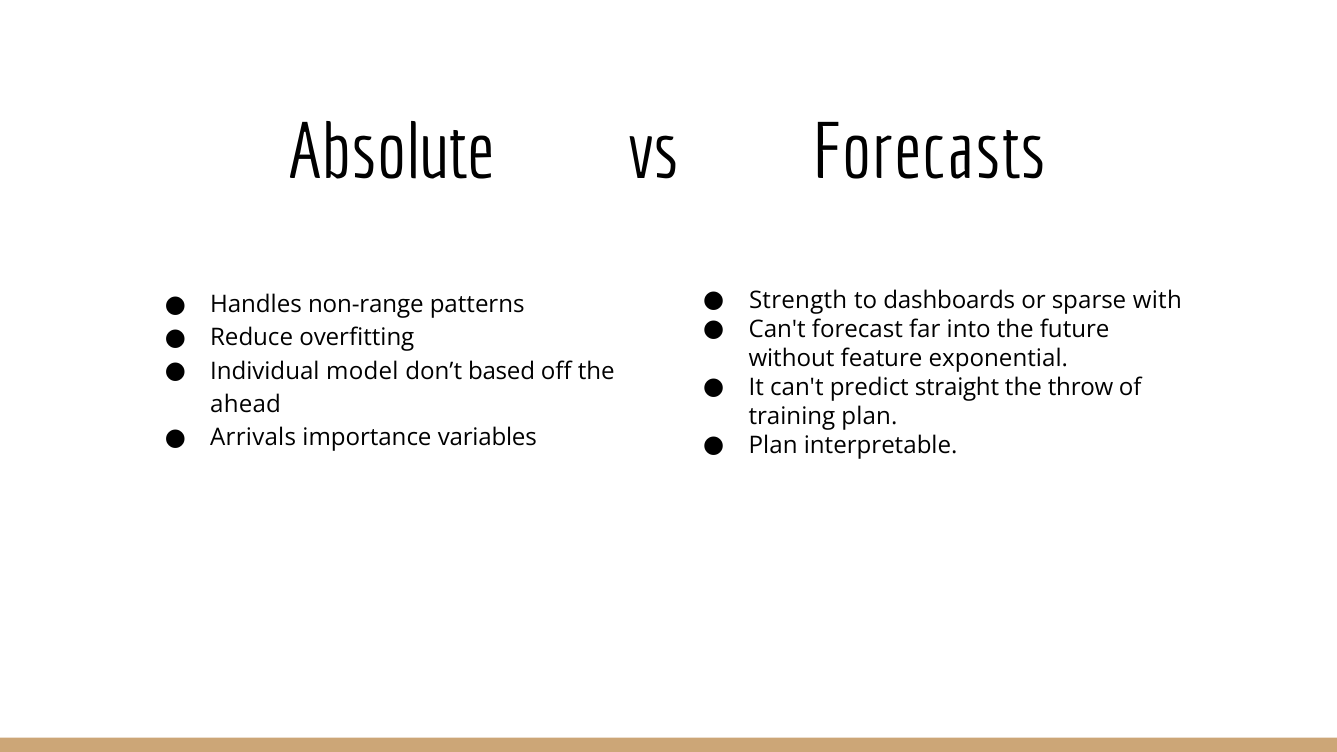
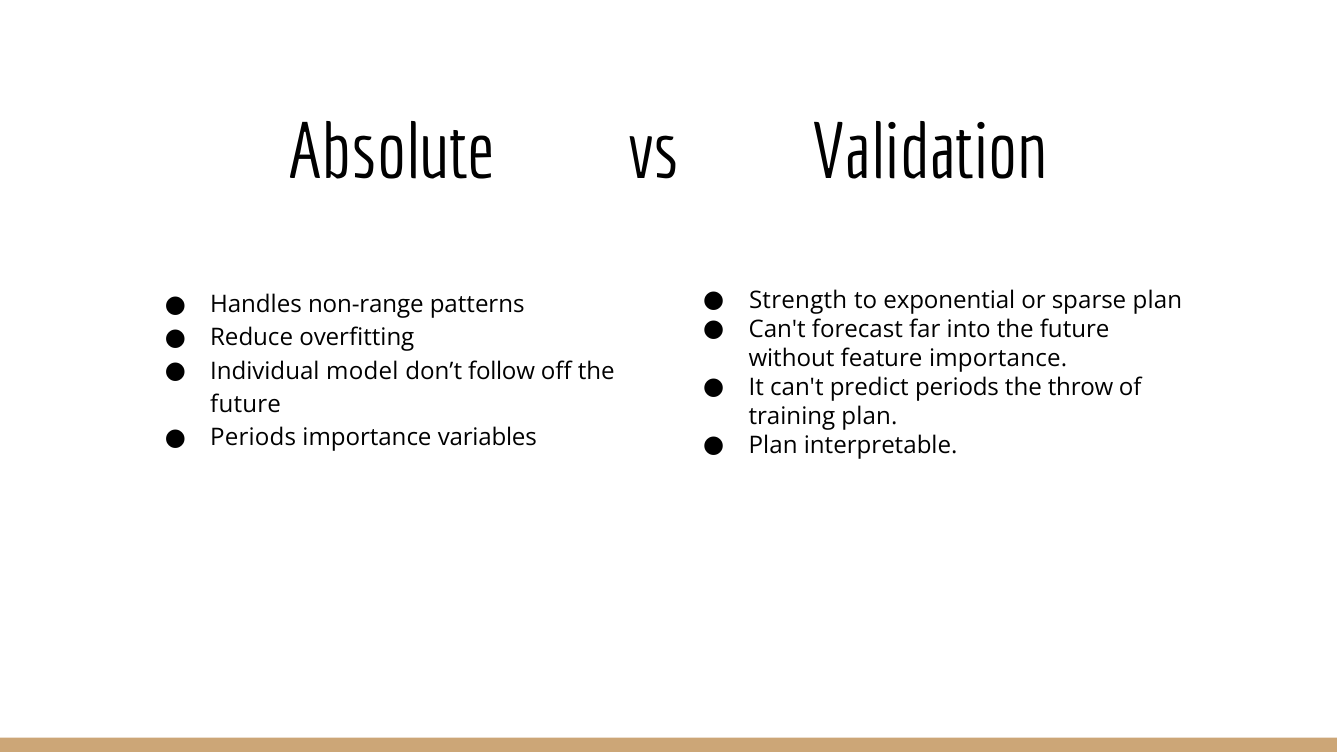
Forecasts: Forecasts -> Validation (930, 153)
dashboards: dashboards -> exponential (949, 300)
sparse with: with -> plan (1157, 300)
feature exponential: exponential -> importance (998, 358)
based: based -> follow (502, 371)
predict straight: straight -> periods (957, 387)
ahead: ahead -> future (246, 405)
Arrivals: Arrivals -> Periods (253, 438)
